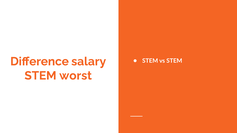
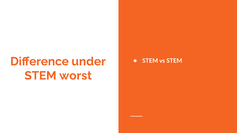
salary: salary -> under (89, 62)
